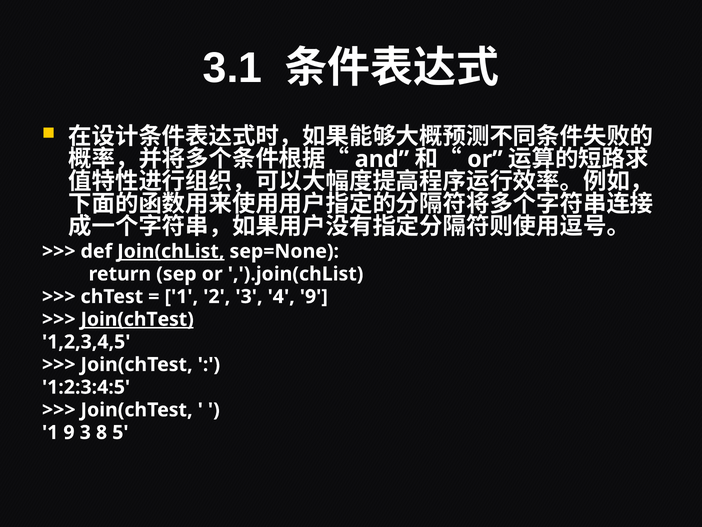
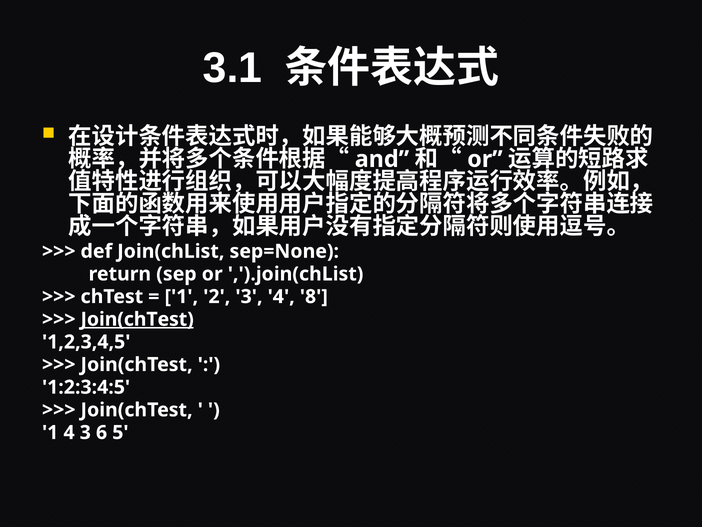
Join(chList underline: present -> none (171, 251)
4 9: 9 -> 8 (314, 296)
1 9: 9 -> 4 (69, 432)
8: 8 -> 6 (102, 432)
